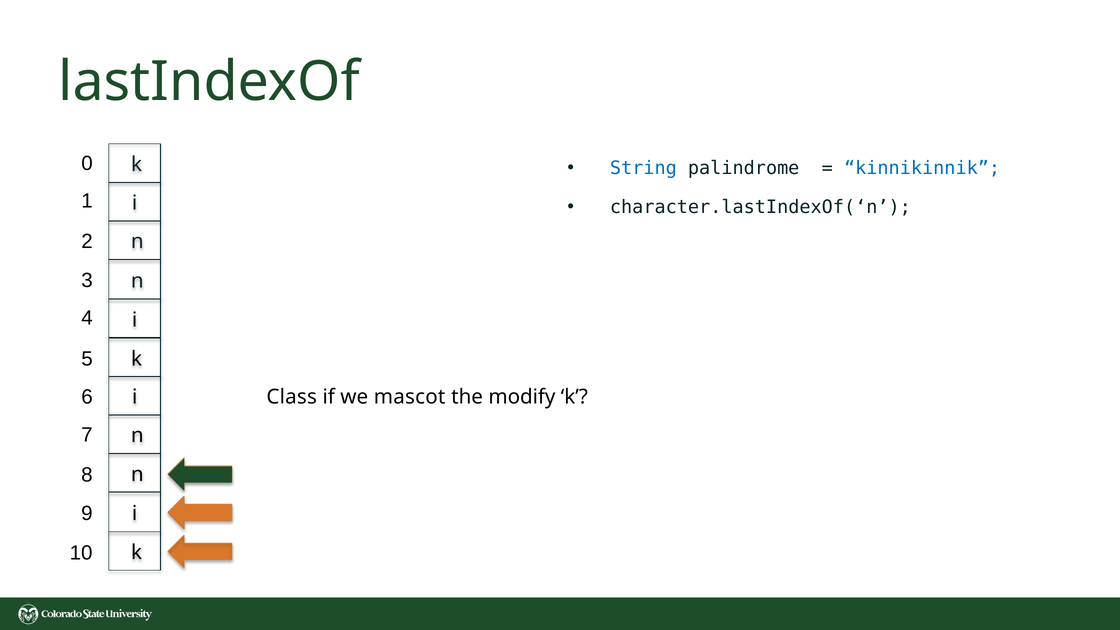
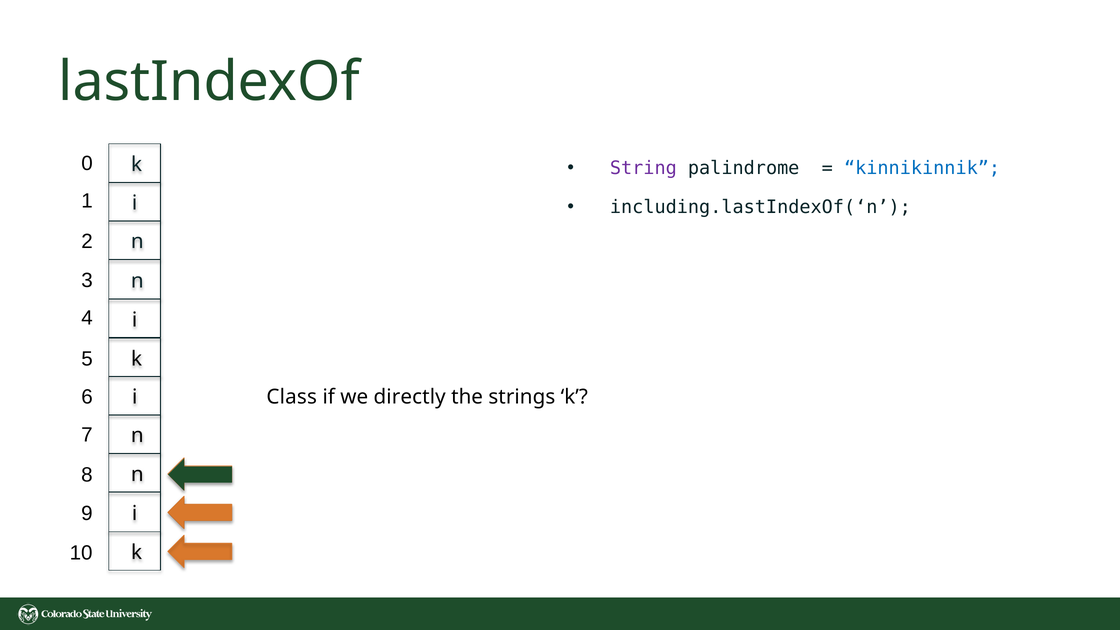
String colour: blue -> purple (643, 168)
character.lastIndexOf(‘n: character.lastIndexOf(‘n -> including.lastIndexOf(‘n (760, 207)
mascot: mascot -> directly (410, 397)
modify: modify -> strings (522, 397)
